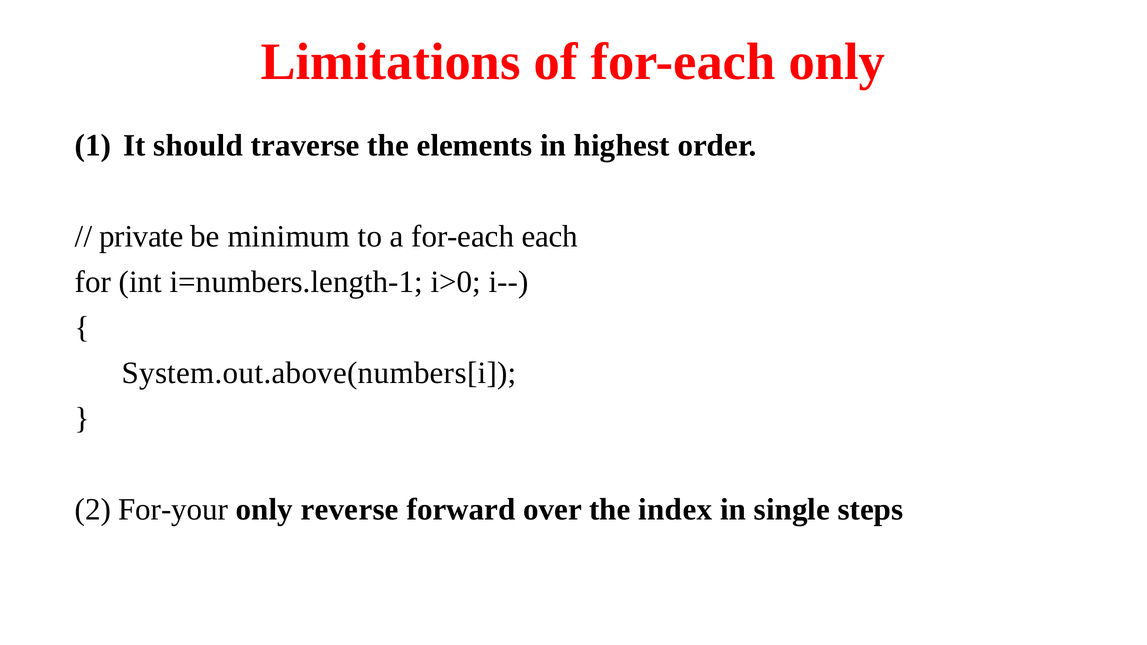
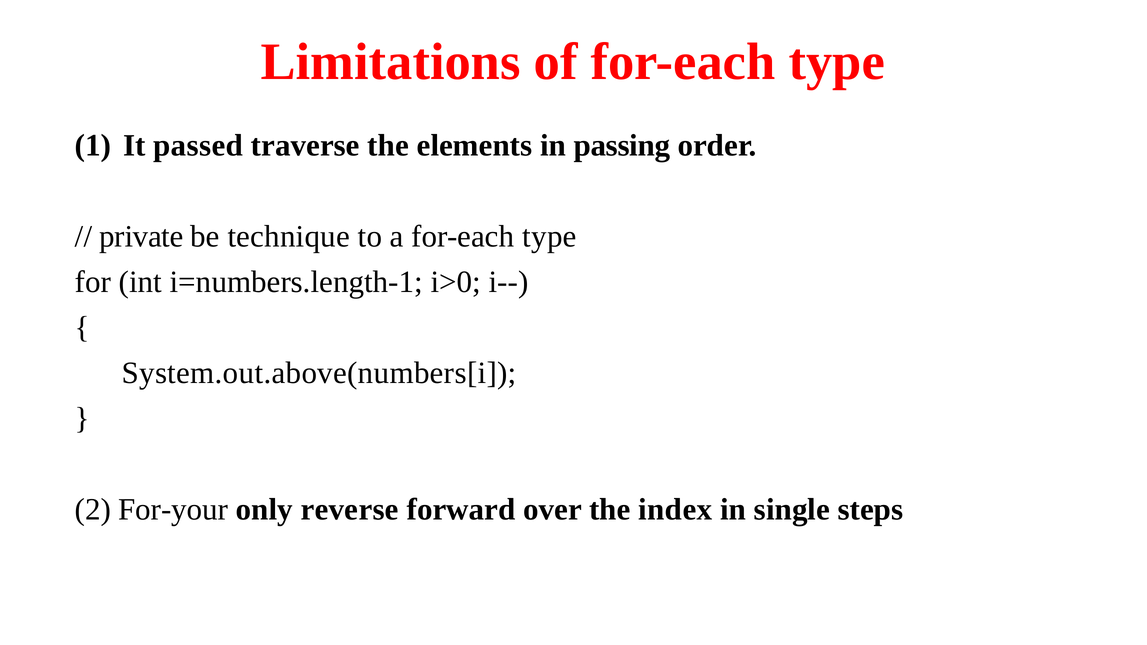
of for-each only: only -> type (837, 62)
should: should -> passed (198, 146)
highest: highest -> passing (622, 146)
minimum: minimum -> technique (289, 237)
a for-each each: each -> type (550, 237)
